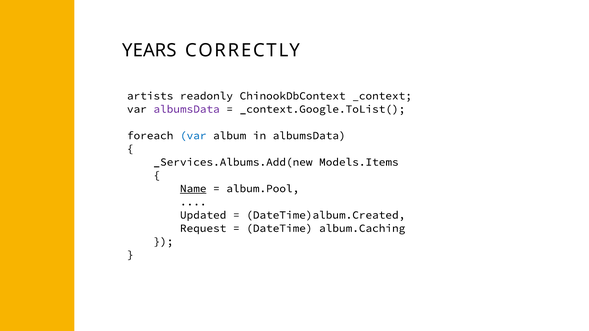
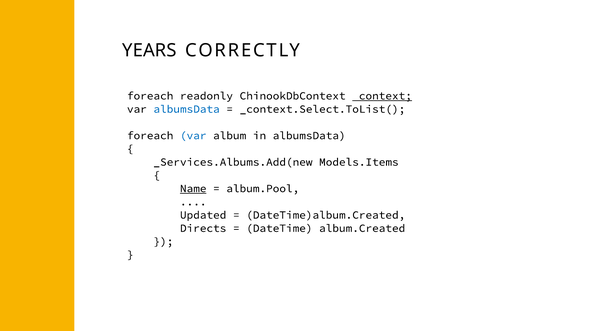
artists: artists -> foreach (150, 96)
_context underline: none -> present (382, 96)
albumsData colour: purple -> blue (187, 109)
_context.Google.ToList(: _context.Google.ToList( -> _context.Select.ToList( (322, 109)
Request: Request -> Directs (203, 228)
album.Caching: album.Caching -> album.Created (362, 228)
